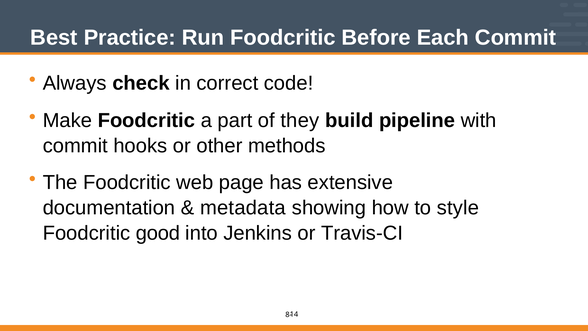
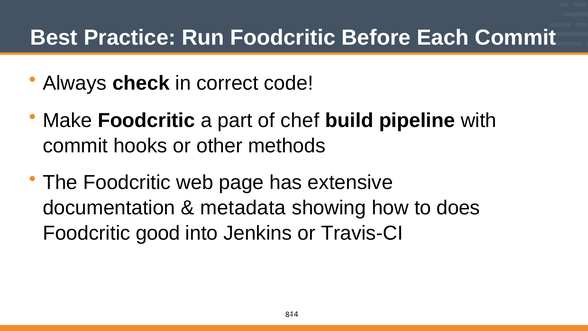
they: they -> chef (300, 120)
style: style -> does (458, 208)
